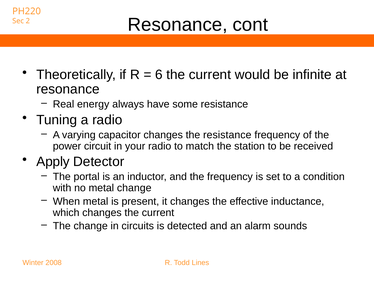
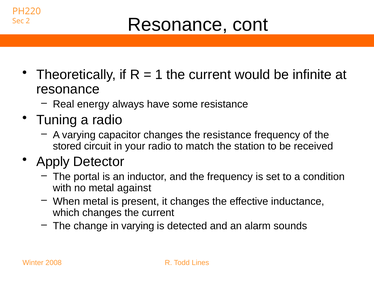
6: 6 -> 1 (159, 75)
power: power -> stored (67, 146)
metal change: change -> against (134, 188)
in circuits: circuits -> varying (138, 225)
